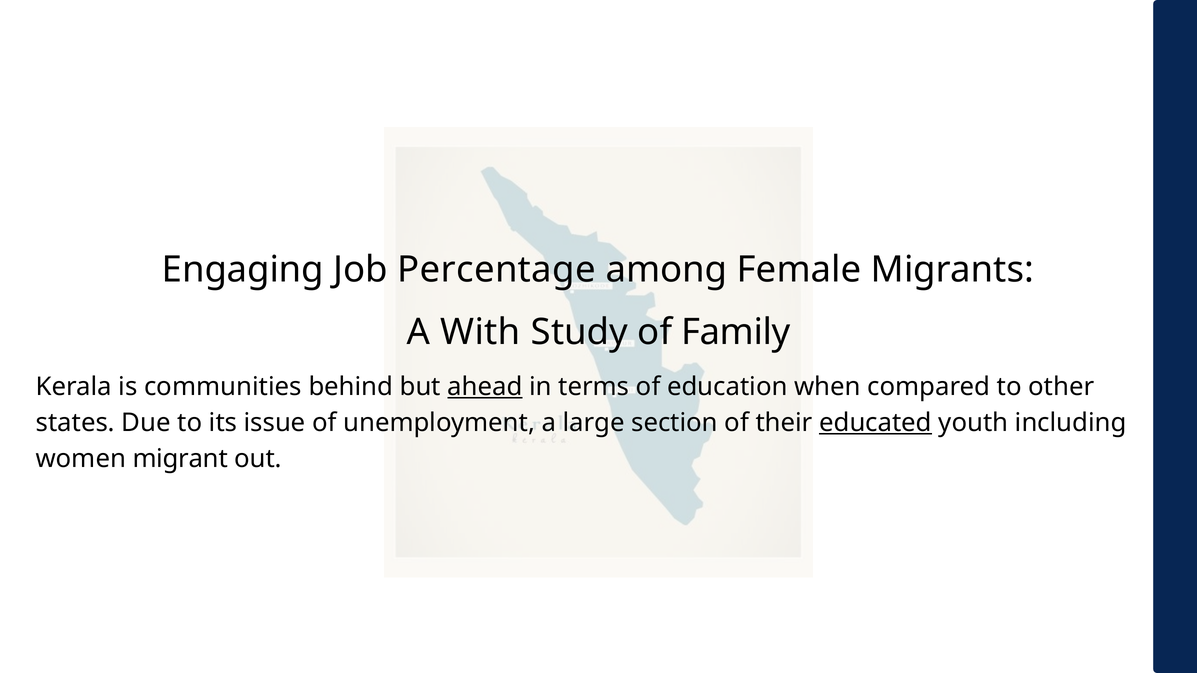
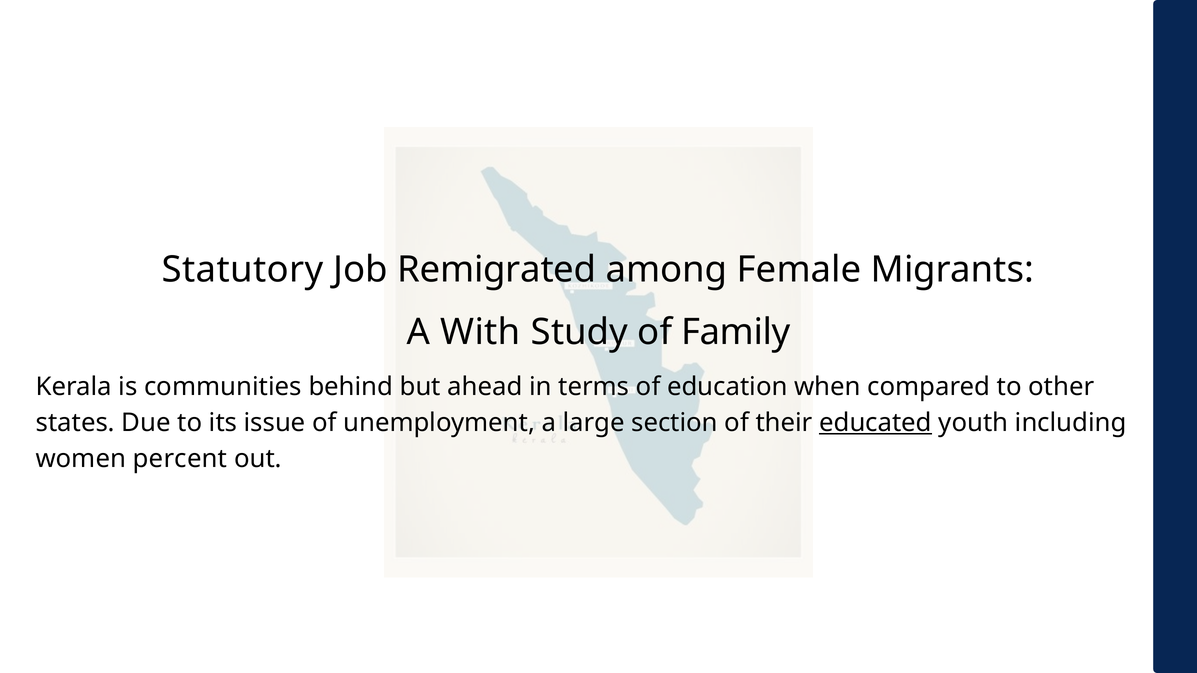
Engaging: Engaging -> Statutory (243, 270)
Percentage: Percentage -> Remigrated (497, 270)
ahead underline: present -> none (485, 387)
migrant: migrant -> percent (180, 459)
